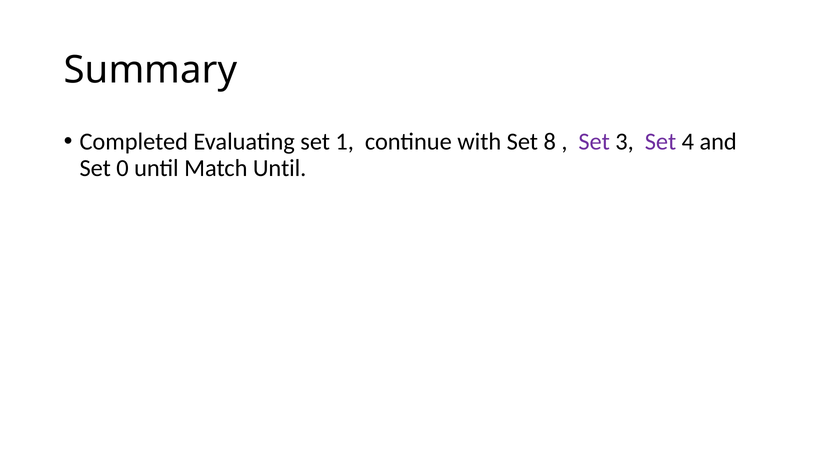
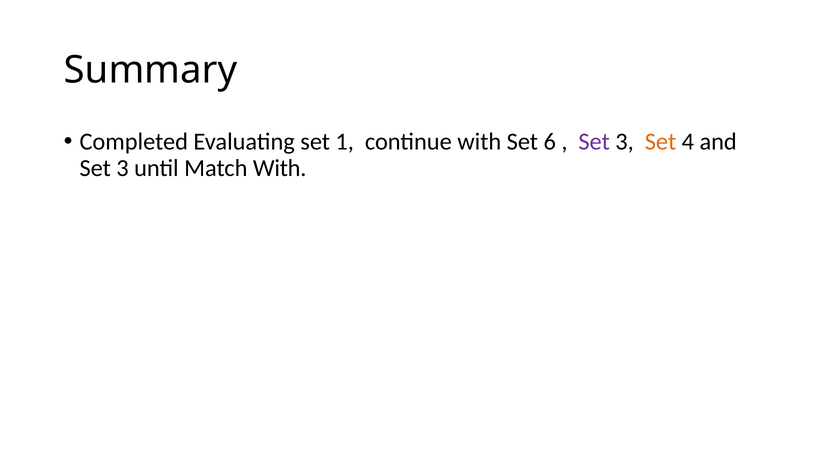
8: 8 -> 6 (550, 142)
Set colour: purple -> orange (661, 142)
0: 0 -> 3 (123, 168)
Match Until: Until -> With (280, 168)
